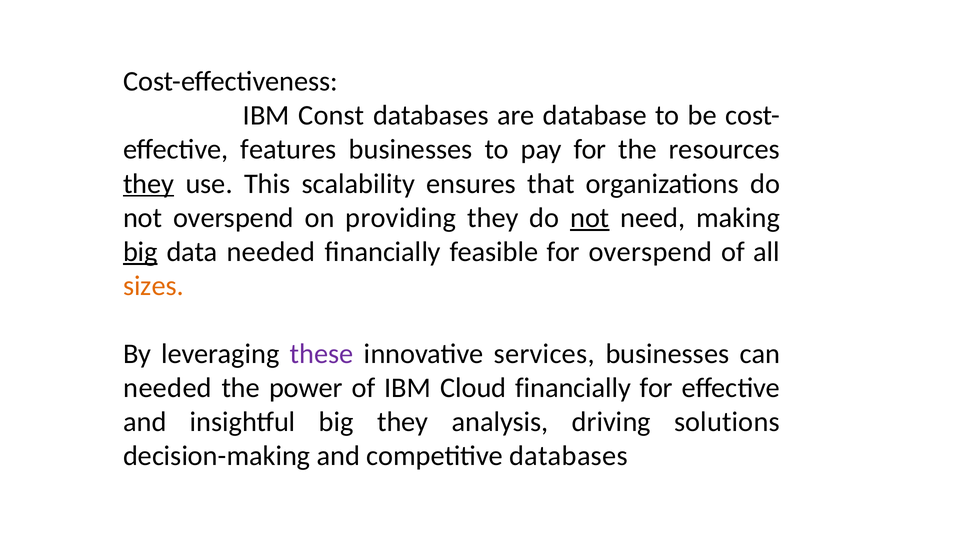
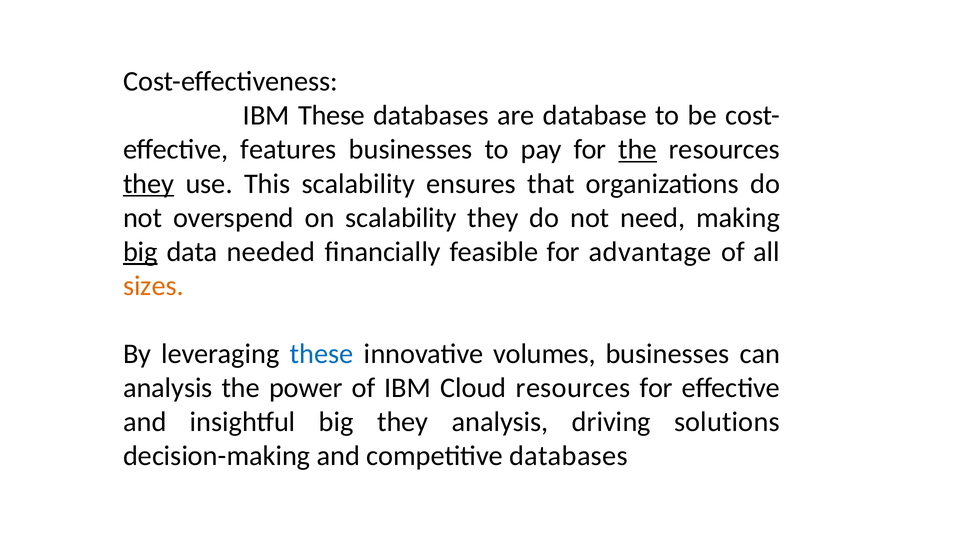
IBM Const: Const -> These (332, 116)
the underline: none -> present (638, 150)
on providing: providing -> scalability (401, 218)
not underline: present -> none (590, 218)
for overspend: overspend -> advantage (650, 252)
these colour: purple -> blue (322, 354)
services: services -> volumes (545, 354)
needed: needed -> analysis (168, 388)
Cloud financially: financially -> resources (573, 388)
